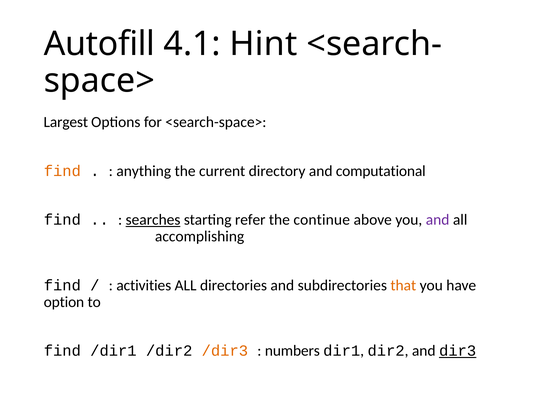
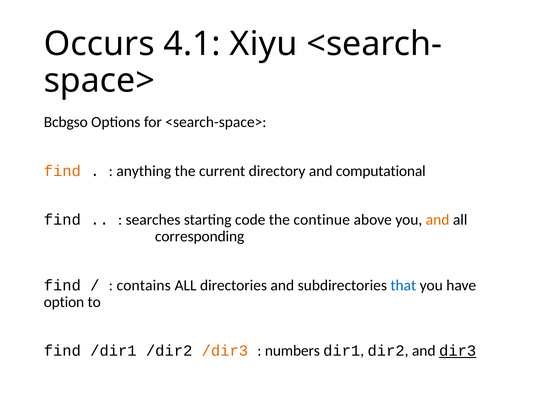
Autofill: Autofill -> Occurs (99, 44)
Hint: Hint -> Xiyu (263, 44)
Largest: Largest -> Bcbgso (66, 122)
searches underline: present -> none (153, 220)
refer: refer -> code (250, 220)
and colour: purple -> orange (438, 220)
accomplishing: accomplishing -> corresponding (200, 236)
activities: activities -> contains (144, 285)
that colour: orange -> blue (403, 285)
